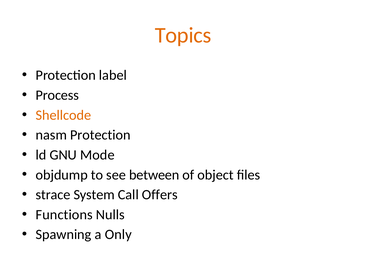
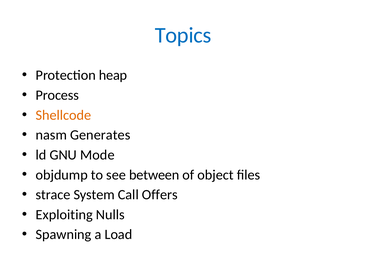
Topics colour: orange -> blue (183, 35)
label: label -> heap (113, 75)
nasm Protection: Protection -> Generates (100, 135)
Functions: Functions -> Exploiting (64, 215)
Only: Only -> Load (118, 235)
